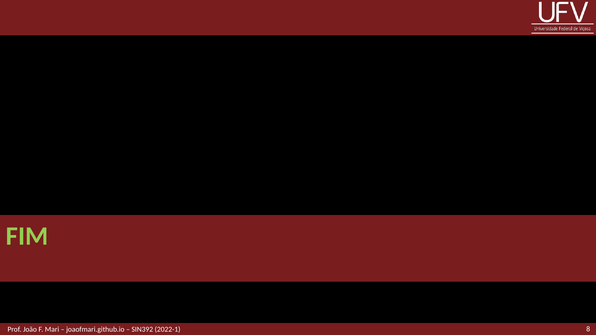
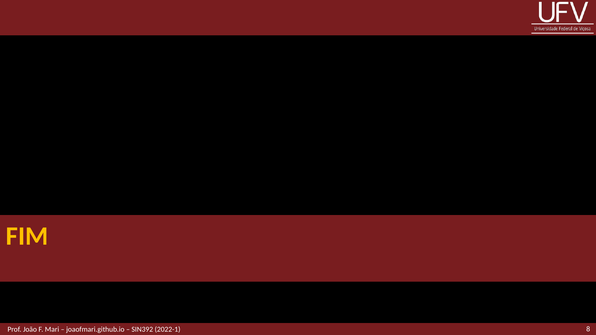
FIM colour: light green -> yellow (27, 236)
